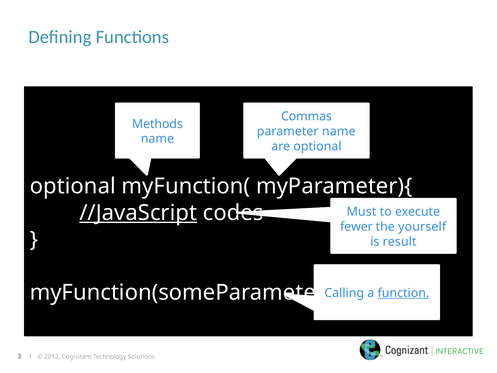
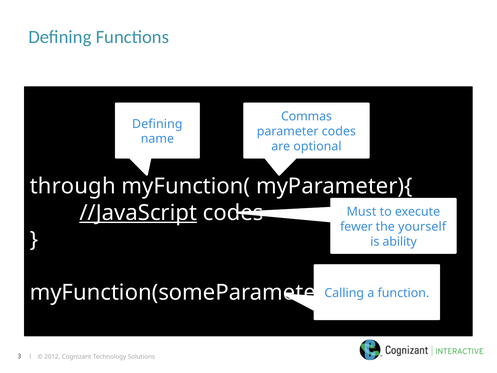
Methods: Methods -> Defining (157, 124)
parameter name: name -> codes (339, 131)
optional: optional -> through (73, 186)
result: result -> ability (400, 241)
function underline: present -> none (403, 293)
